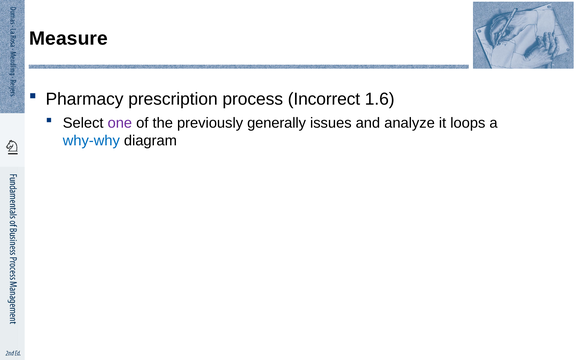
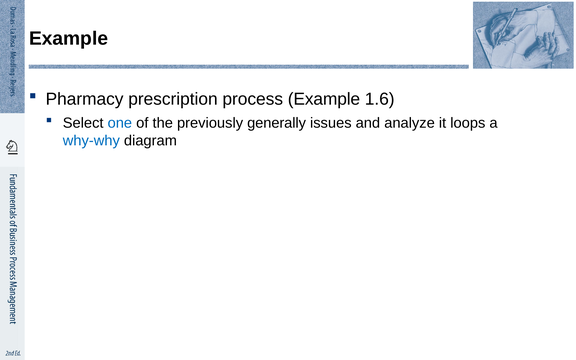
Measure: Measure -> Example (69, 39)
process Incorrect: Incorrect -> Example (324, 99)
one colour: purple -> blue (120, 123)
